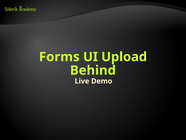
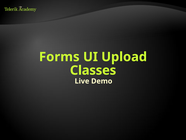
Behind: Behind -> Classes (93, 70)
